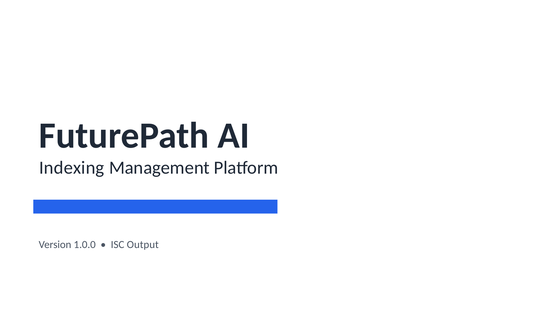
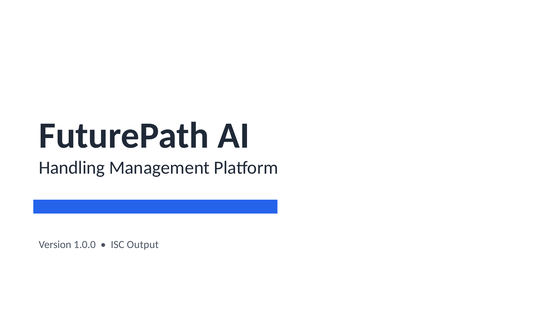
Indexing: Indexing -> Handling (72, 168)
